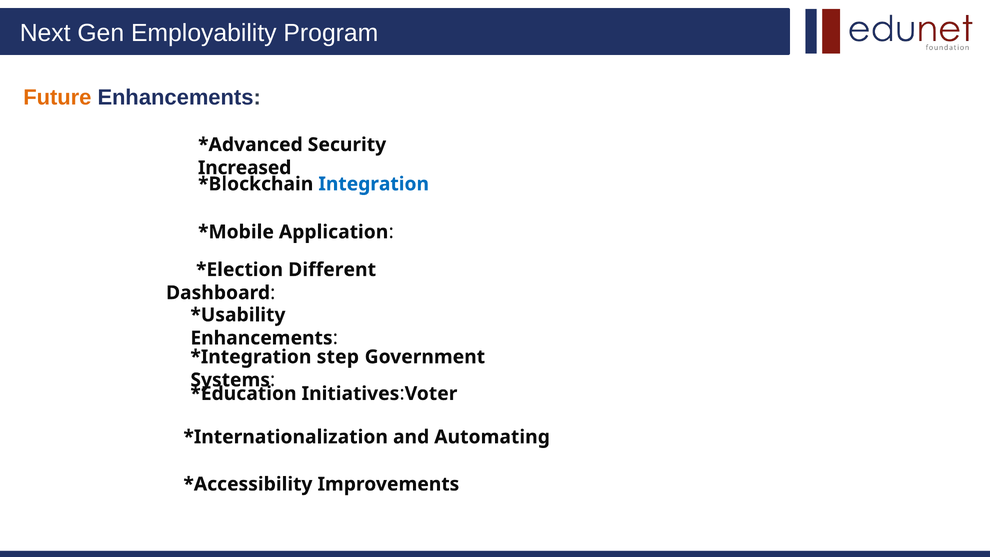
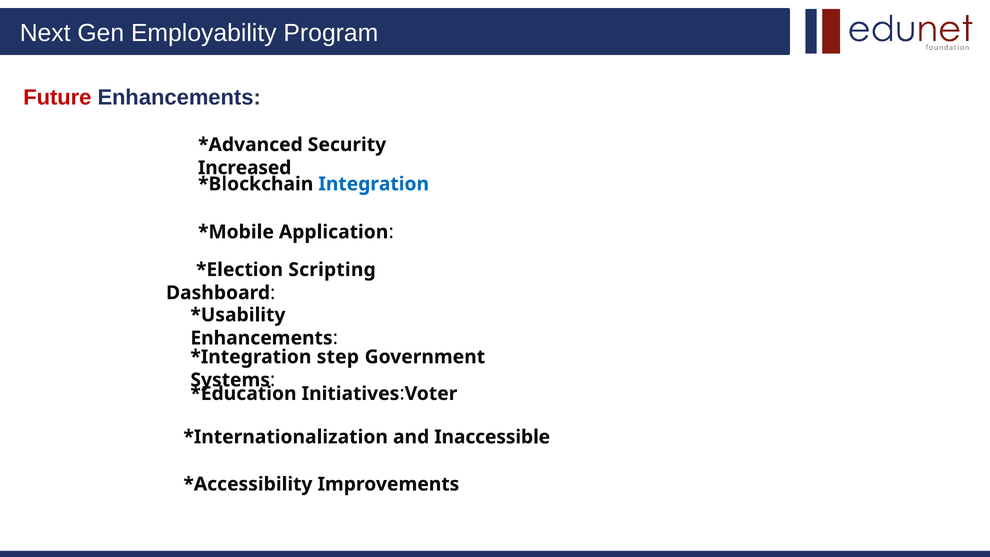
Future colour: orange -> red (57, 98)
Different: Different -> Scripting (332, 270)
Automating: Automating -> Inaccessible (492, 437)
